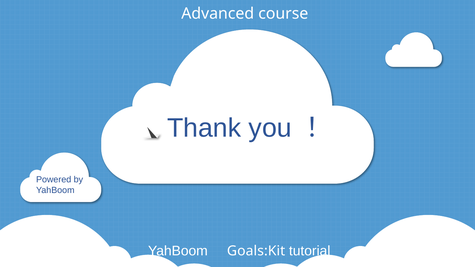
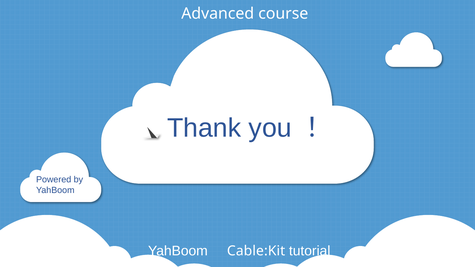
Goals:Kit: Goals:Kit -> Cable:Kit (256, 251)
